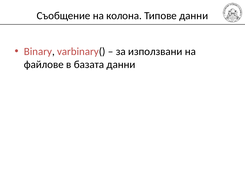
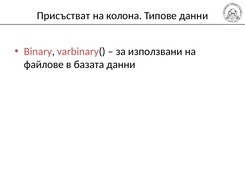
Съобщение: Съобщение -> Присъстват (64, 16)
